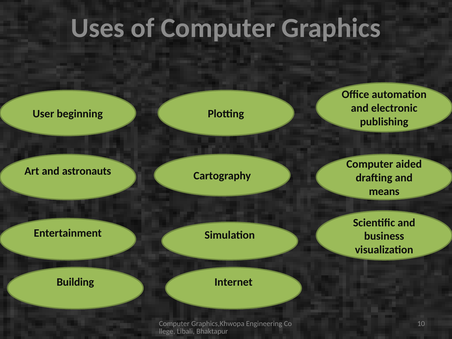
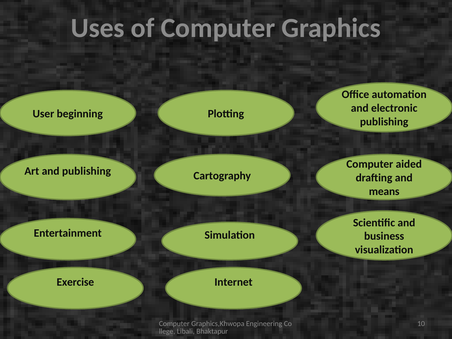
and astronauts: astronauts -> publishing (86, 171)
Building: Building -> Exercise (75, 282)
